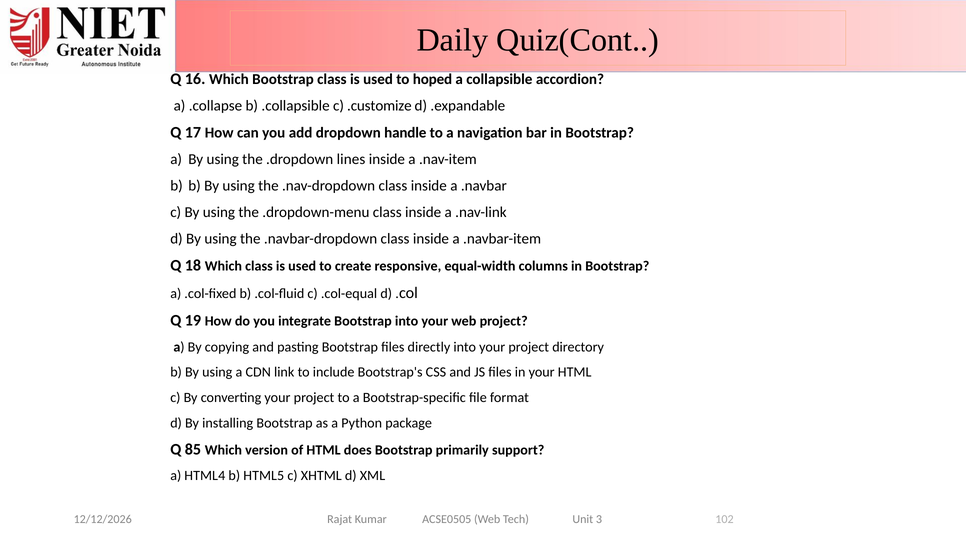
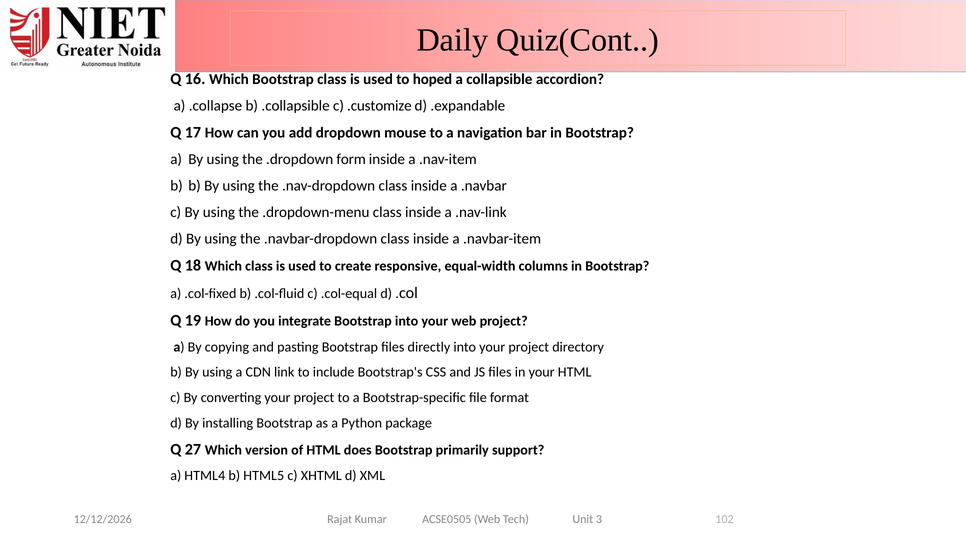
handle: handle -> mouse (405, 133)
lines: lines -> form (351, 159)
85: 85 -> 27 (193, 449)
